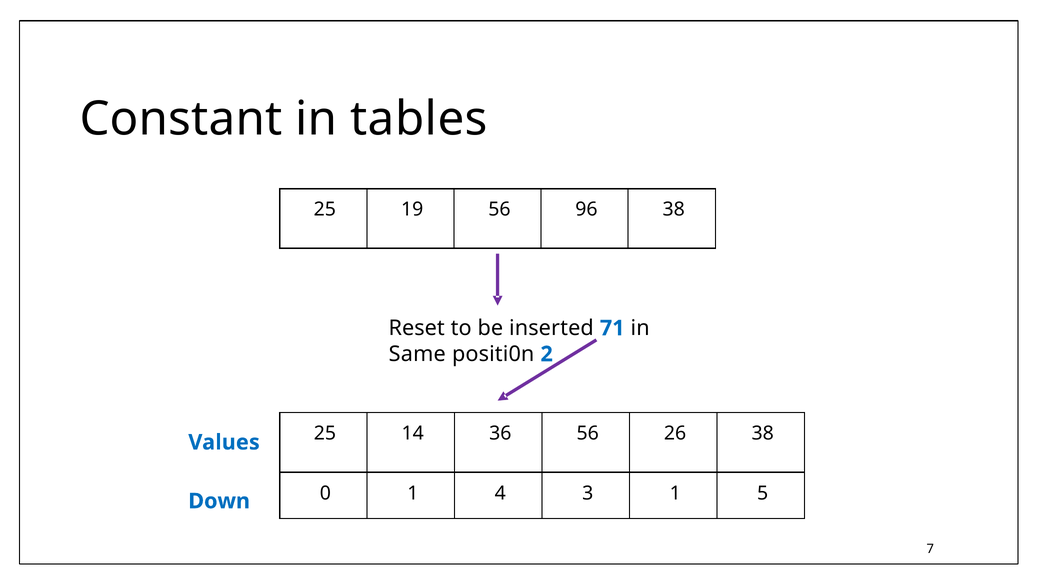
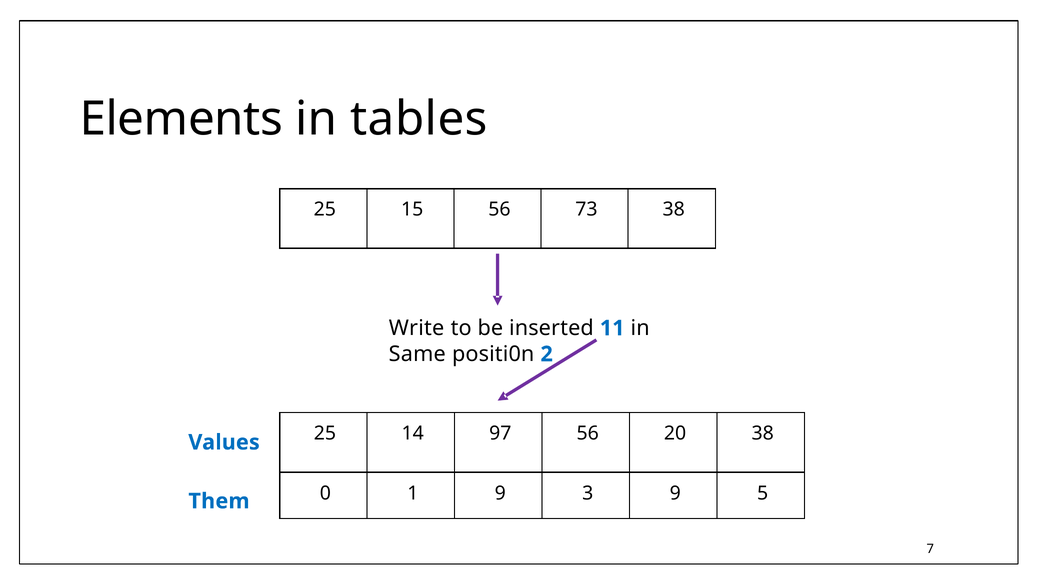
Constant: Constant -> Elements (181, 119)
19: 19 -> 15 (412, 209)
96: 96 -> 73 (586, 209)
Reset: Reset -> Write (417, 328)
71: 71 -> 11 (612, 328)
36: 36 -> 97 (500, 433)
26: 26 -> 20 (675, 433)
1 4: 4 -> 9 (500, 493)
3 1: 1 -> 9 (675, 493)
Down: Down -> Them (219, 501)
